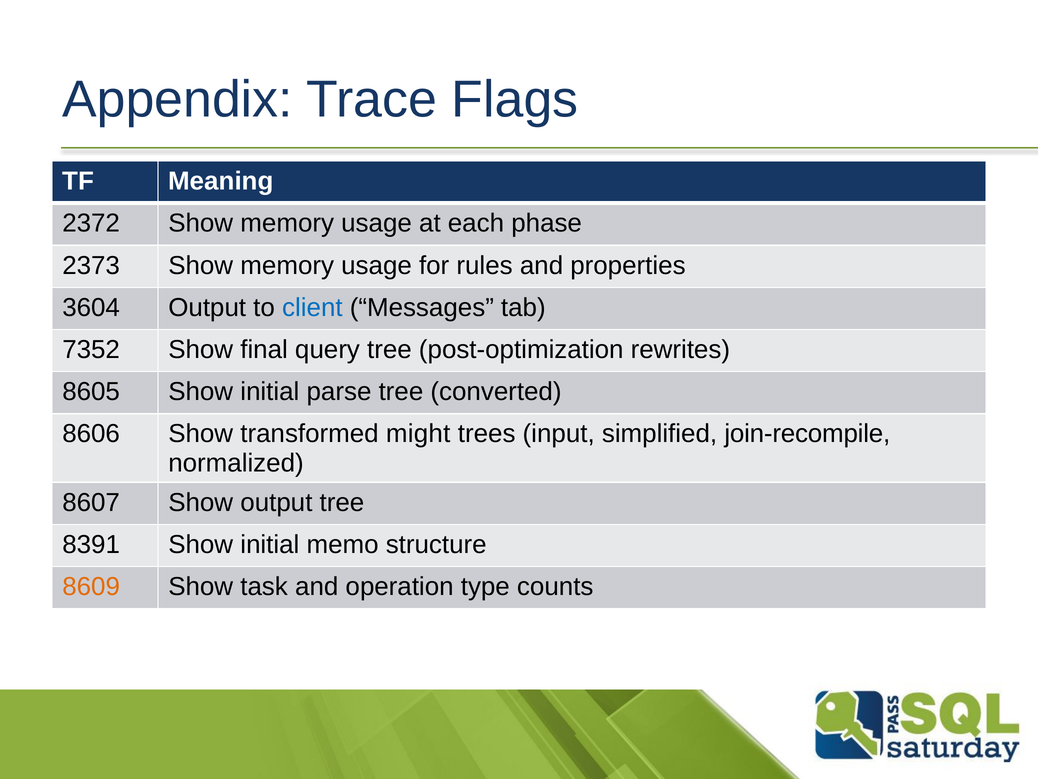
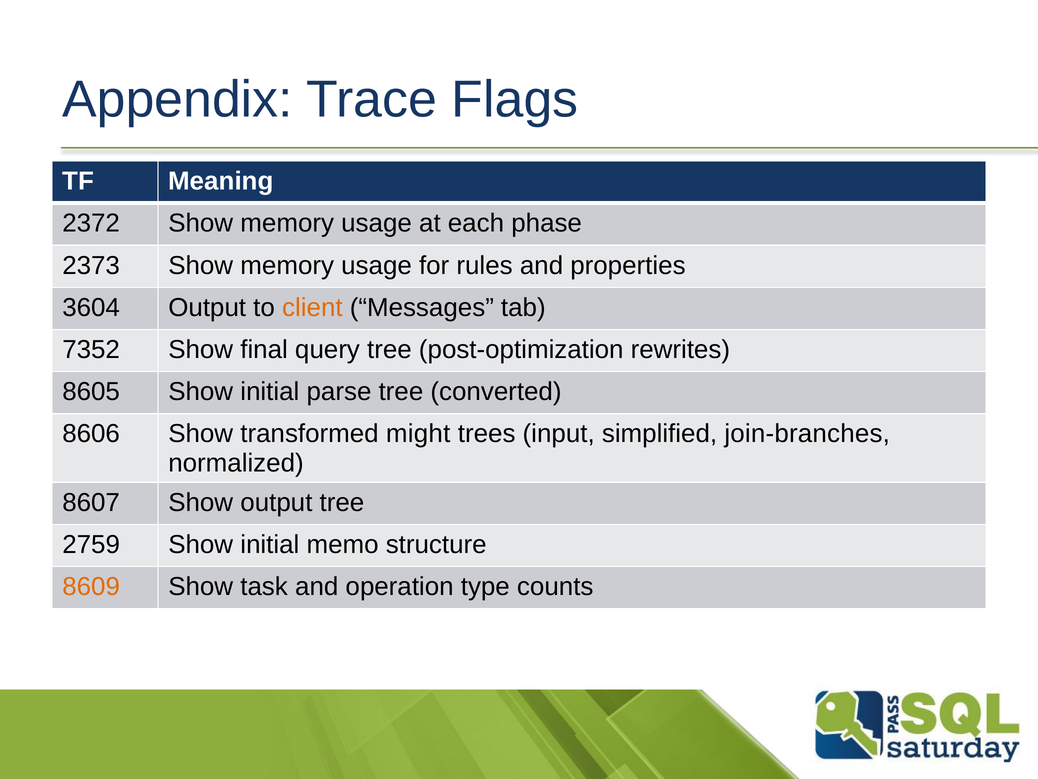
client colour: blue -> orange (312, 307)
join-recompile: join-recompile -> join-branches (807, 434)
8391: 8391 -> 2759 (91, 544)
